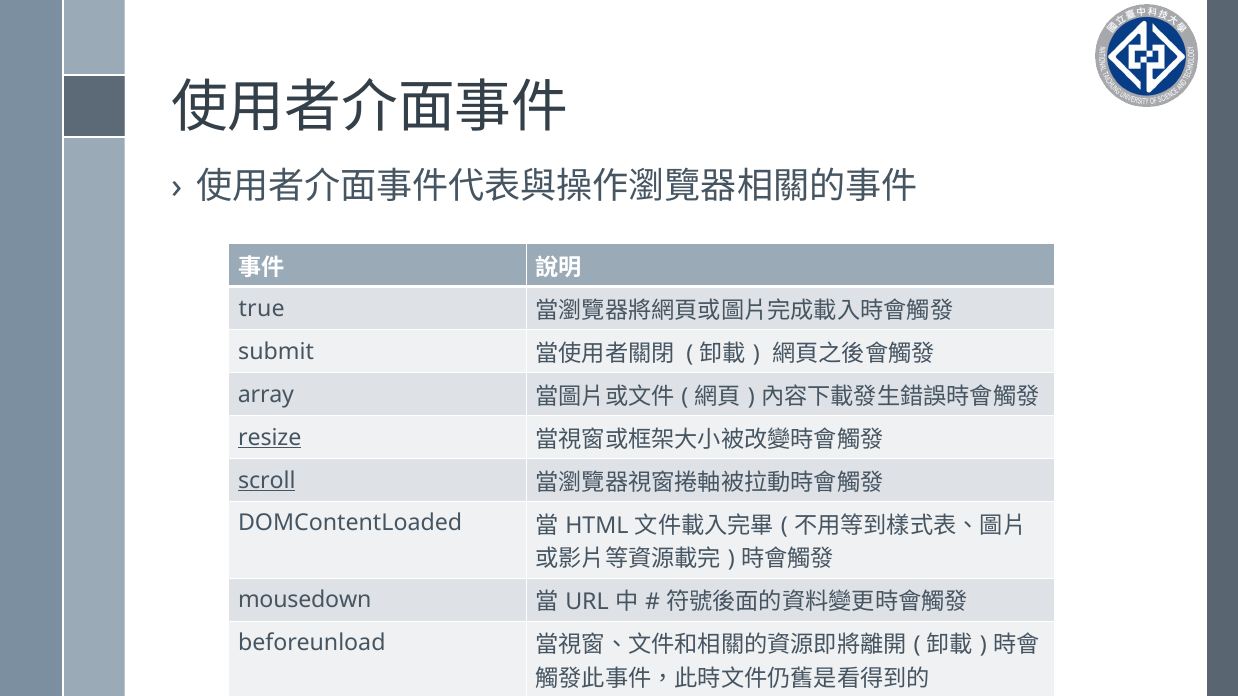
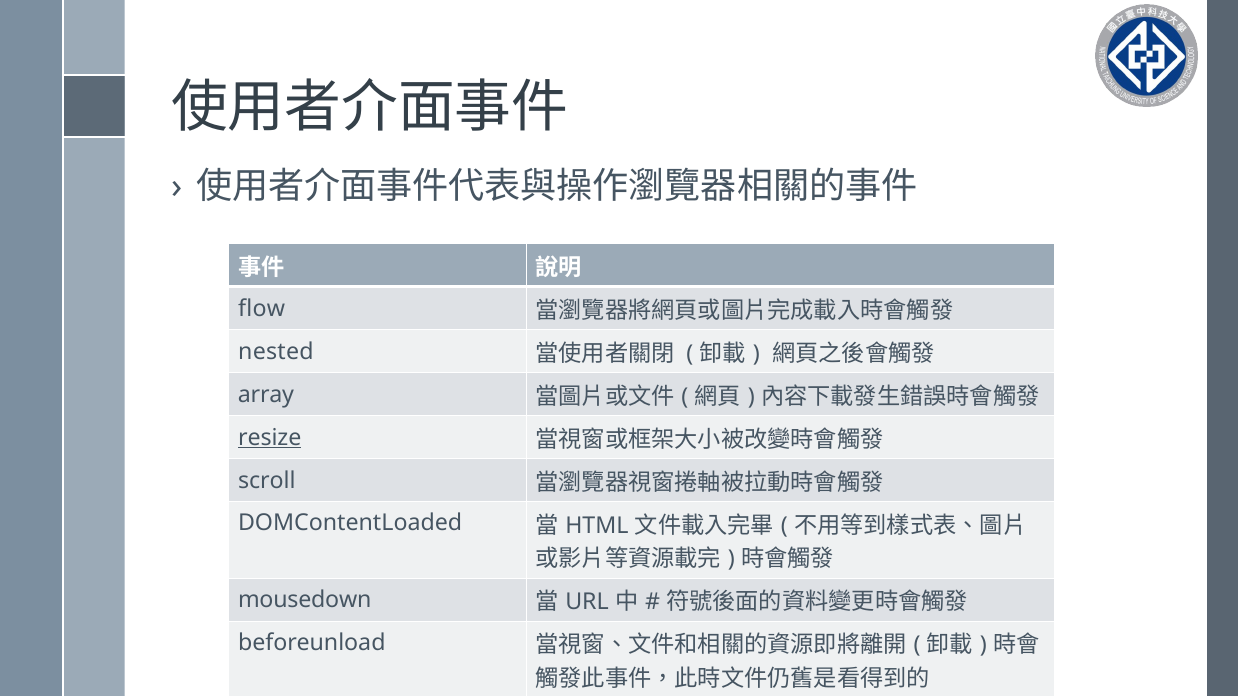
true: true -> flow (262, 309)
submit: submit -> nested (276, 352)
scroll underline: present -> none (267, 481)
